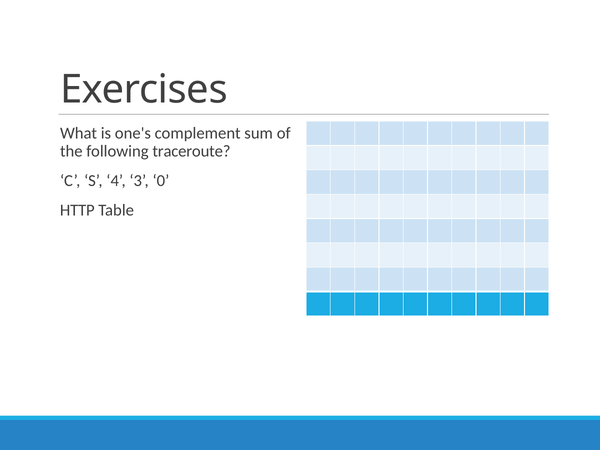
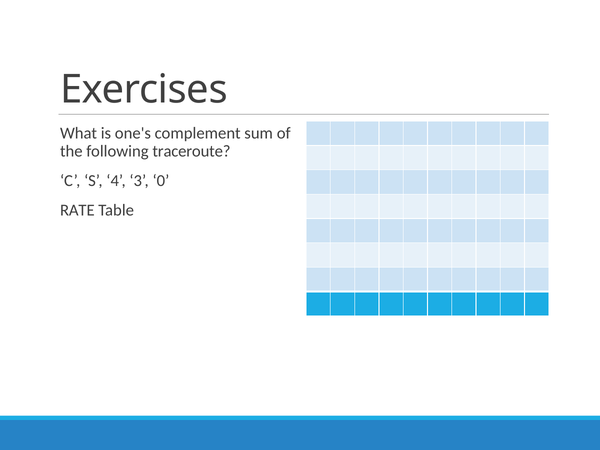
HTTP: HTTP -> RATE (77, 210)
